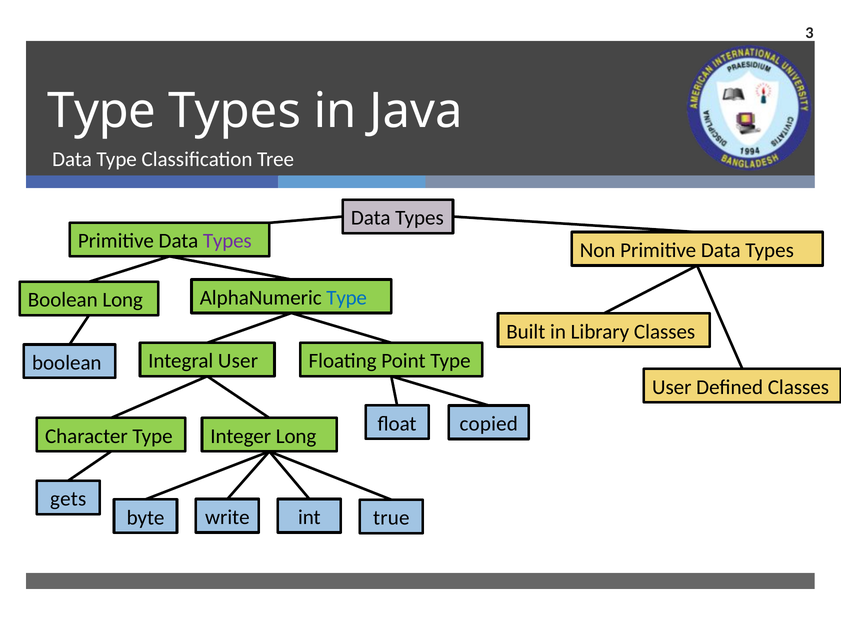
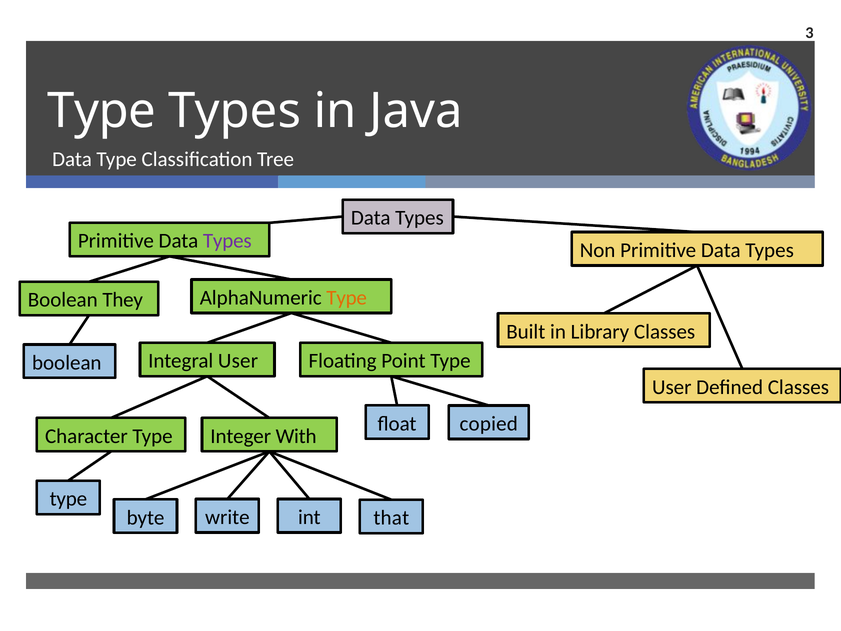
Boolean Long: Long -> They (123, 300)
Type colour: blue -> orange (347, 298)
Integer Long: Long -> With (296, 436)
gets: gets -> type (68, 499)
true: true -> that (391, 518)
